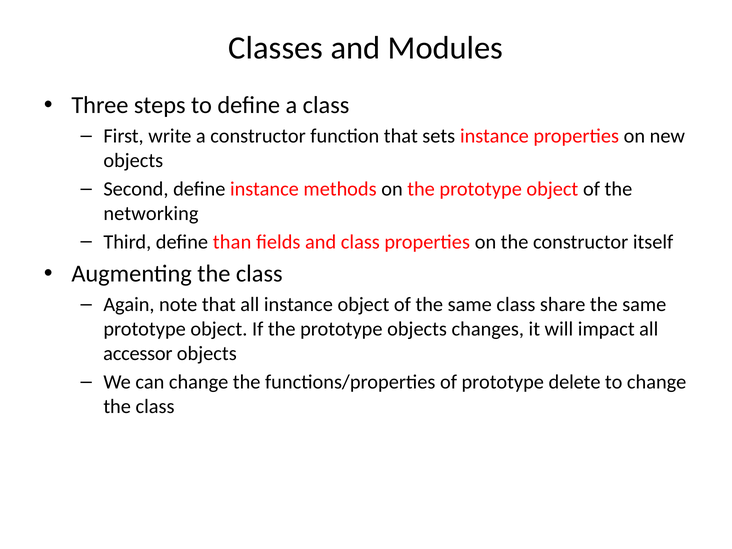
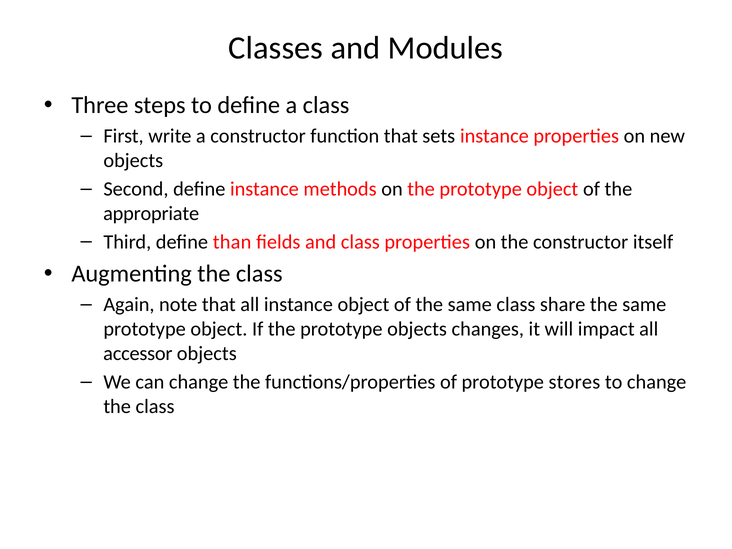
networking: networking -> appropriate (151, 213)
delete: delete -> stores (574, 382)
